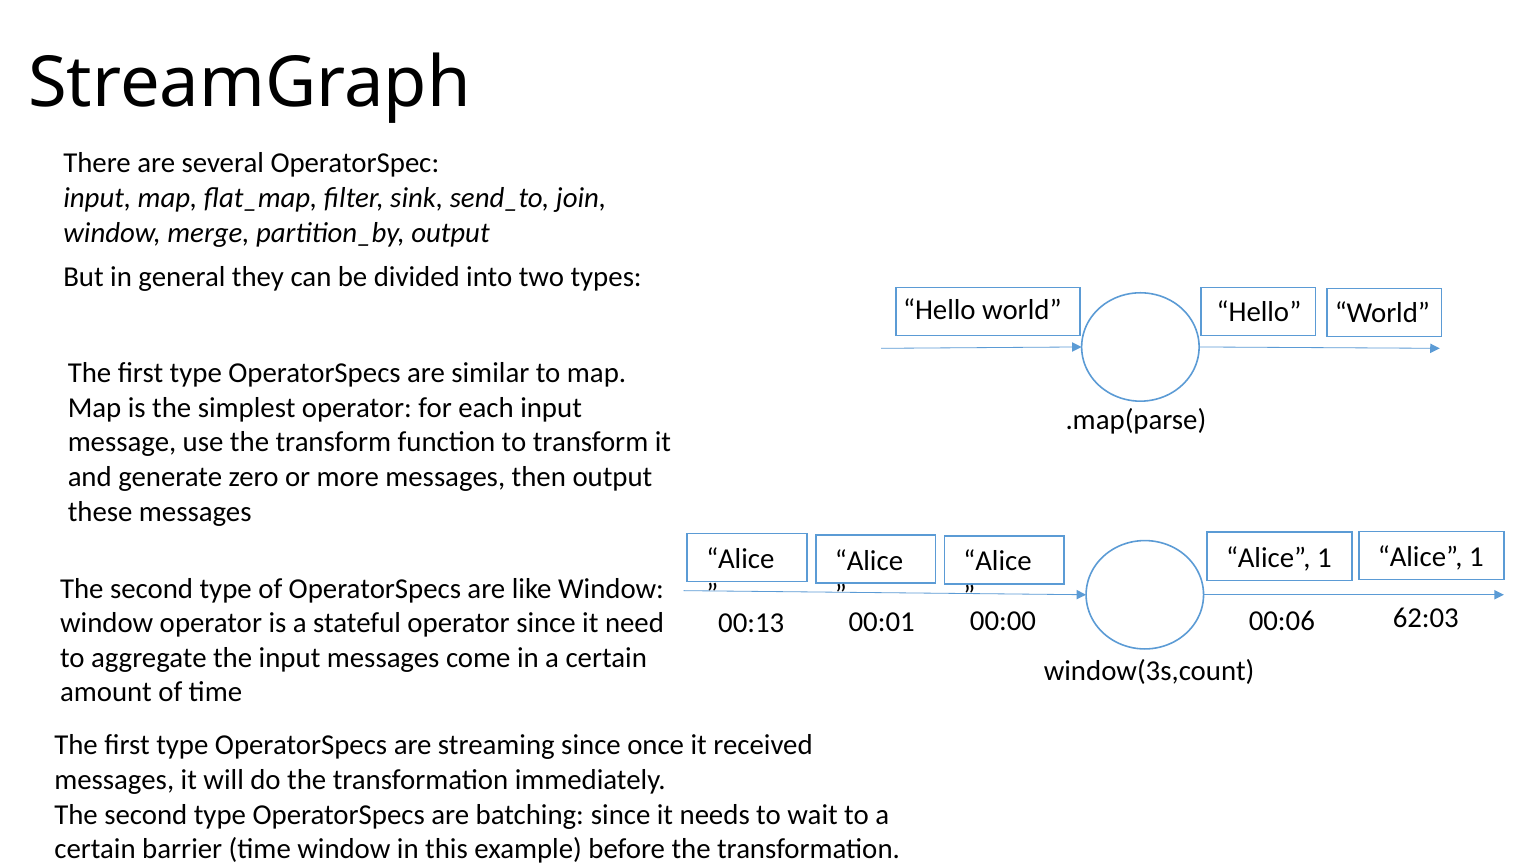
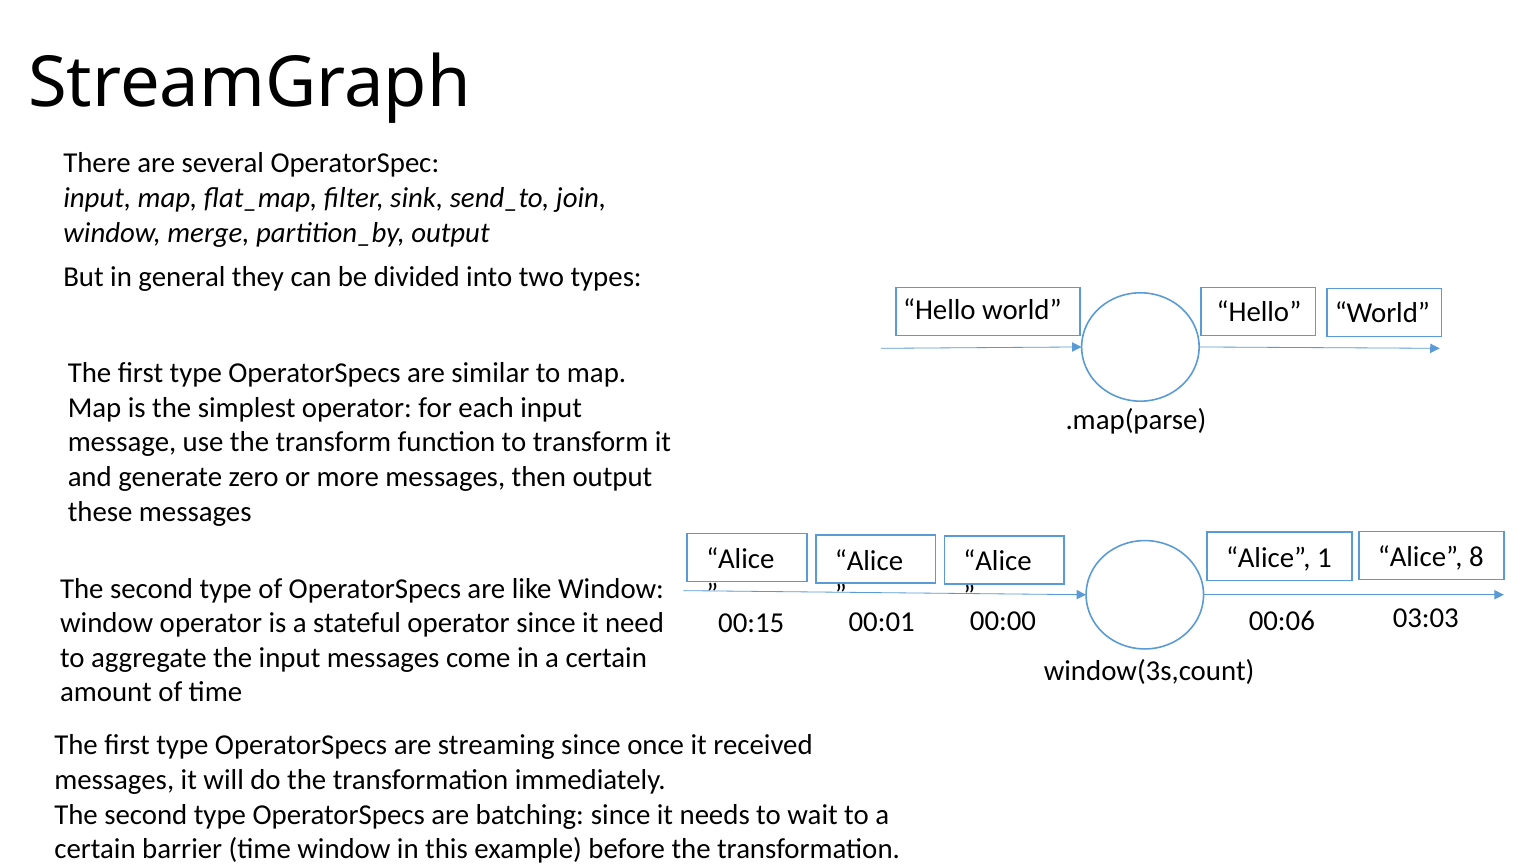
1: 1 -> 8 (1476, 557)
62:03: 62:03 -> 03:03 (1426, 618)
00:13: 00:13 -> 00:15 (751, 623)
